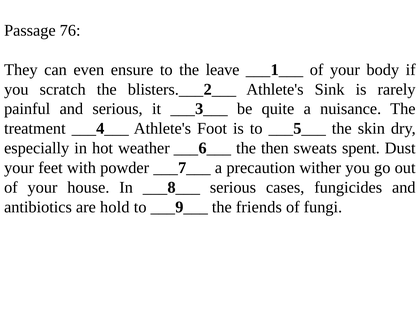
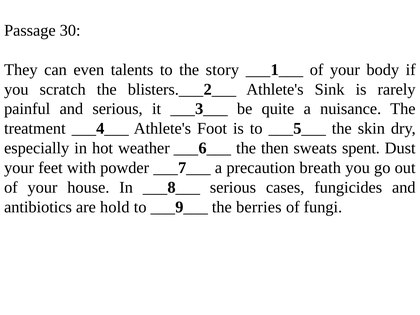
76: 76 -> 30 (70, 30)
ensure: ensure -> talents (132, 70)
leave: leave -> story (222, 70)
wither: wither -> breath (320, 168)
friends: friends -> berries (259, 207)
